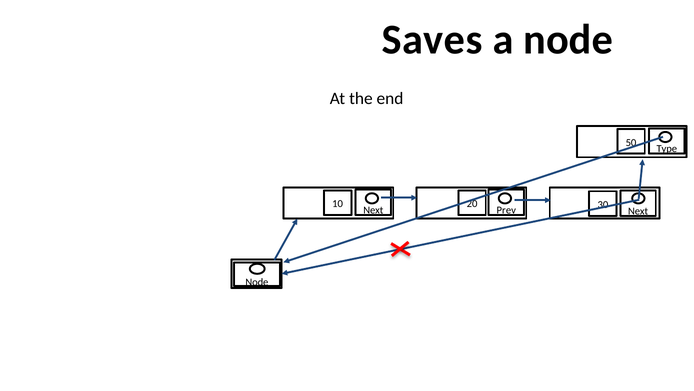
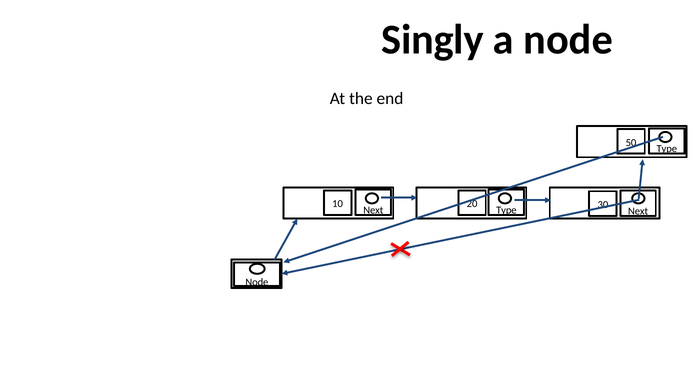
Saves: Saves -> Singly (432, 40)
Prev: Prev -> Type (506, 210)
